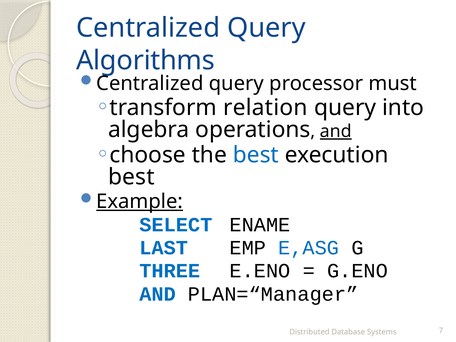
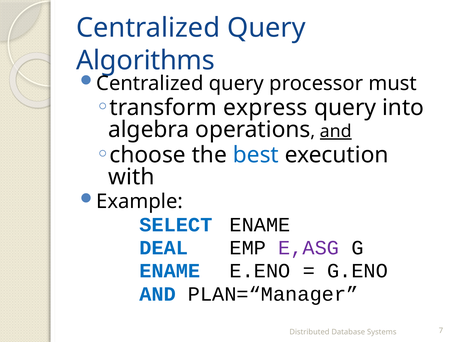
relation: relation -> express (265, 108)
best: best -> with (131, 177)
Example underline: present -> none (140, 202)
LAST: LAST -> DEAL (164, 248)
E,ASG colour: blue -> purple (309, 248)
THREE: THREE -> ENAME (170, 271)
